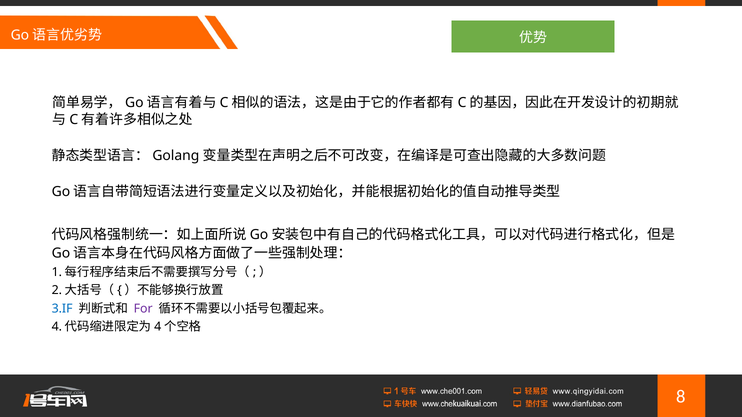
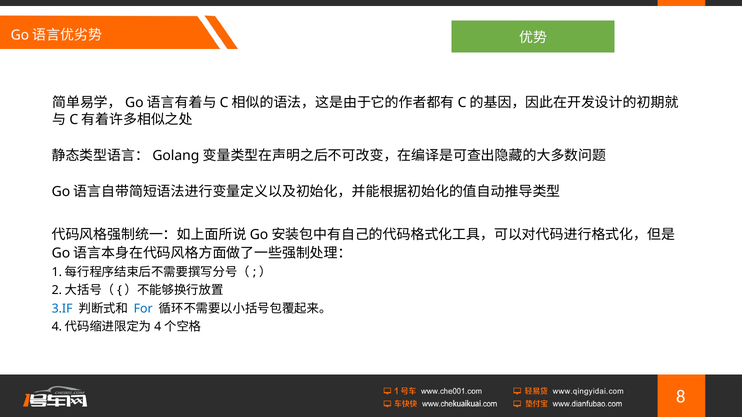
For colour: purple -> blue (143, 309)
